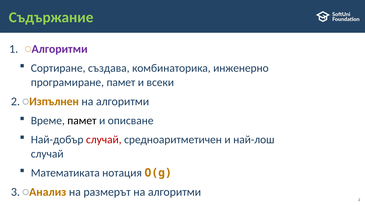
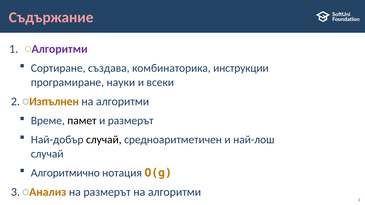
Съдържание colour: light green -> pink (51, 17)
инженерно: инженерно -> инструкции (241, 68)
програмиране памет: памет -> науки (121, 83)
и описване: описване -> размерът (131, 121)
случай colour: red -> black (104, 140)
Математиката: Математиката -> Алгоритмично (65, 173)
